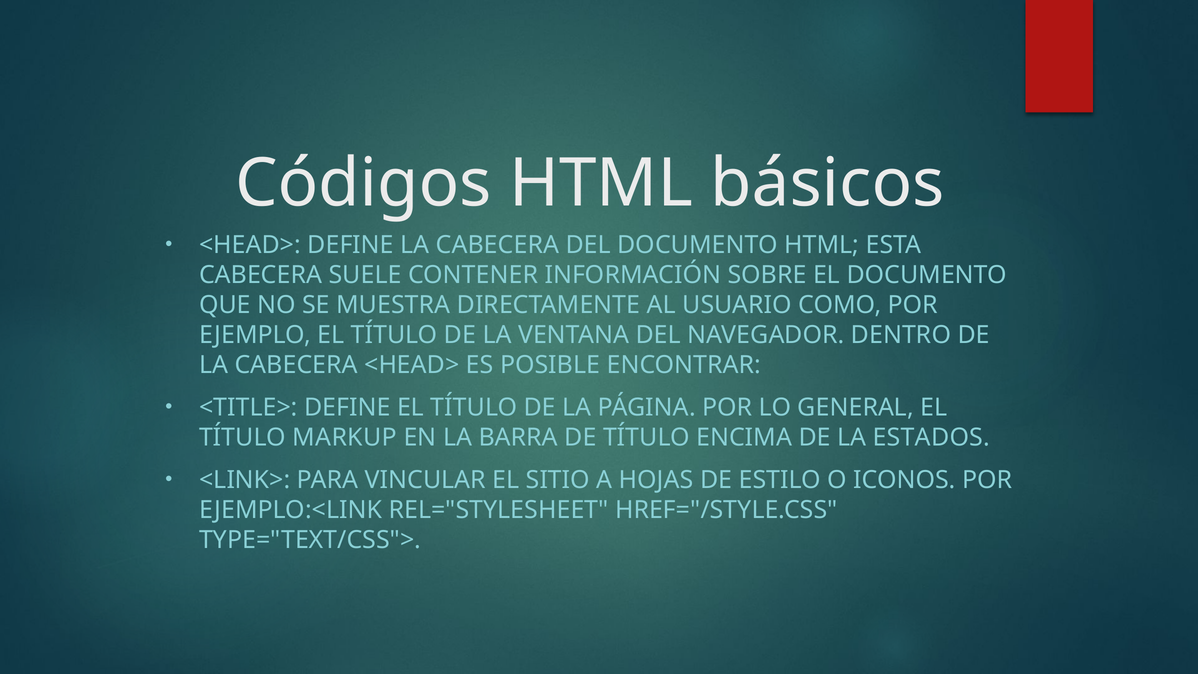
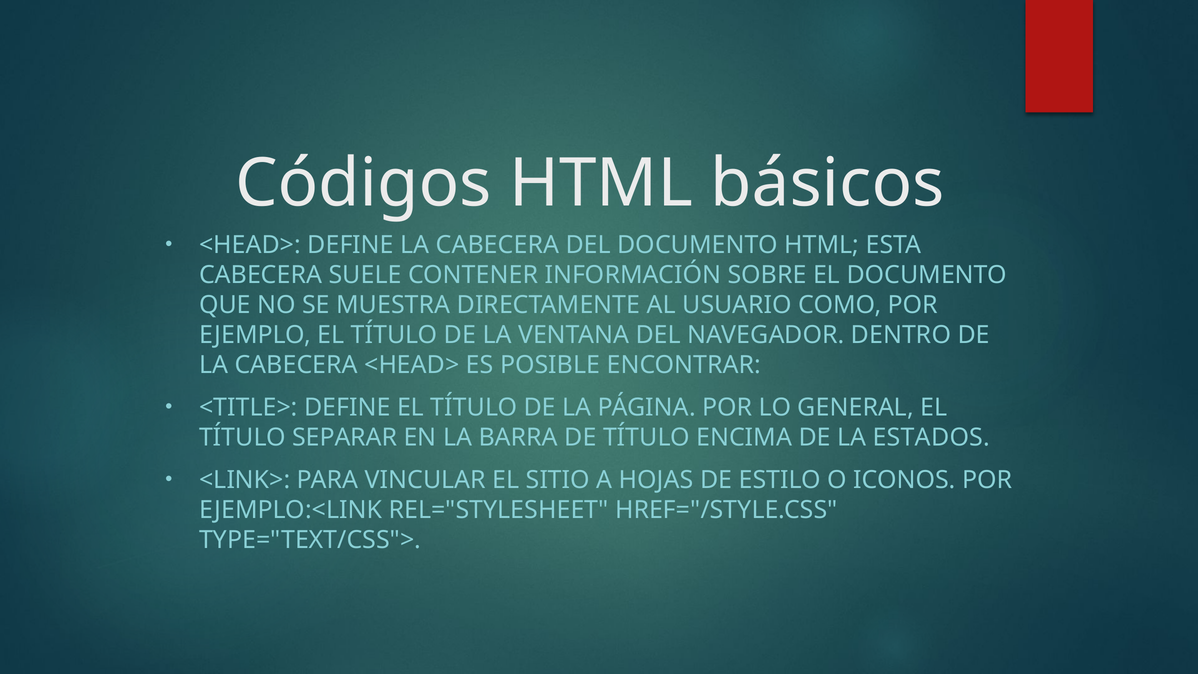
MARKUP: MARKUP -> SEPARAR (345, 437)
